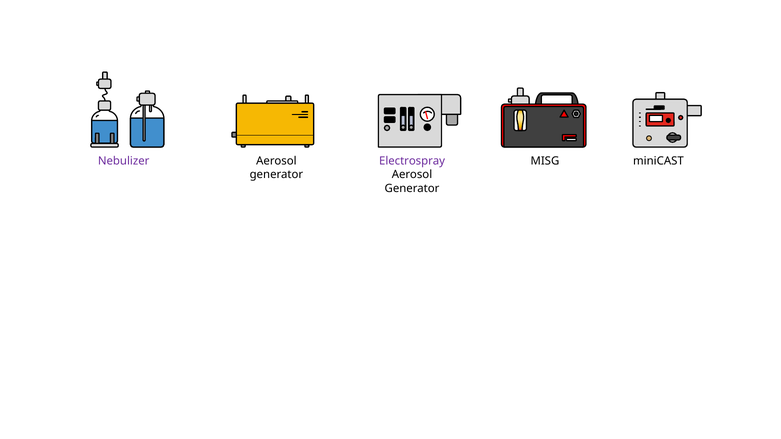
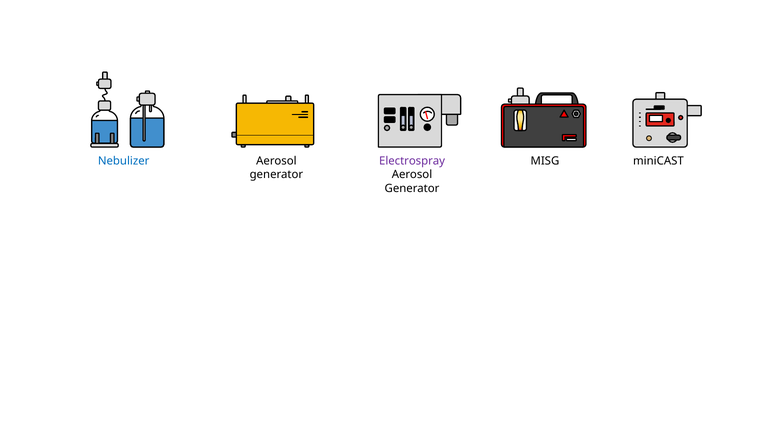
Nebulizer colour: purple -> blue (124, 161)
